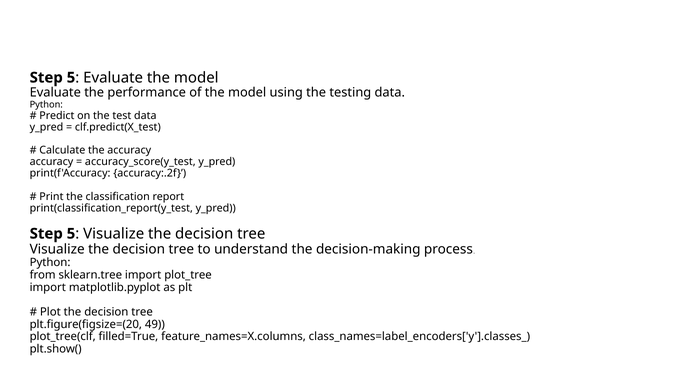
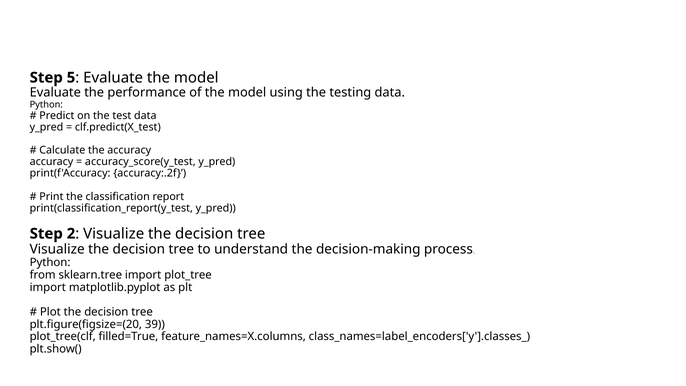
5: 5 -> 2 (71, 234)
49: 49 -> 39 (155, 324)
